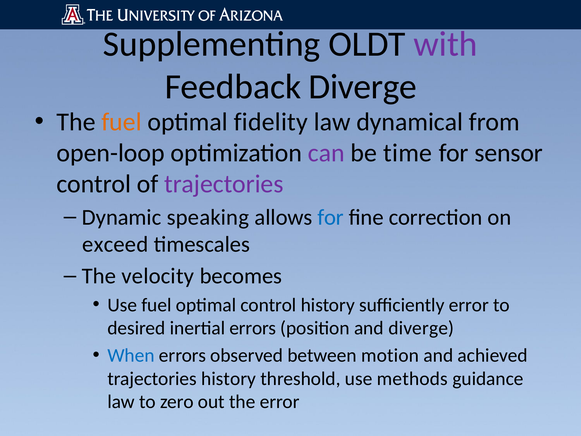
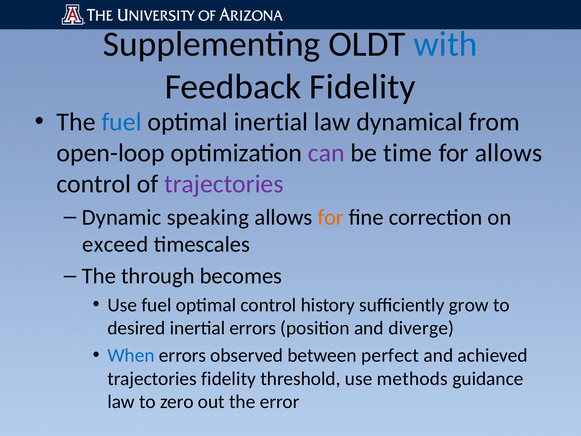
with colour: purple -> blue (446, 44)
Feedback Diverge: Diverge -> Fidelity (362, 87)
fuel colour: orange -> blue (121, 122)
optimal fidelity: fidelity -> inertial (271, 122)
for sensor: sensor -> allows (508, 153)
for colour: blue -> orange (331, 217)
velocity: velocity -> through (158, 276)
sufficiently error: error -> grow (469, 305)
motion: motion -> perfect (390, 355)
trajectories history: history -> fidelity (229, 378)
